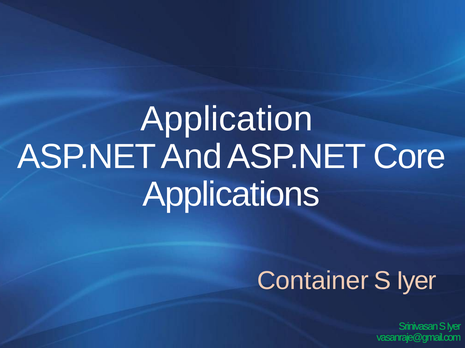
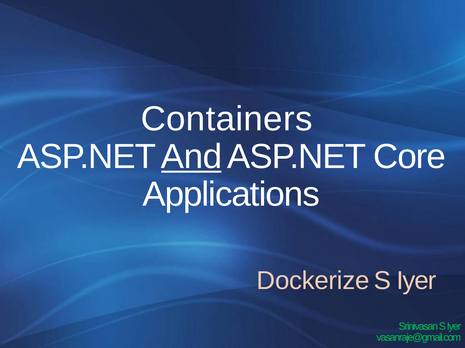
Application: Application -> Containers (227, 119)
And underline: none -> present (192, 157)
Container: Container -> Dockerize (313, 281)
